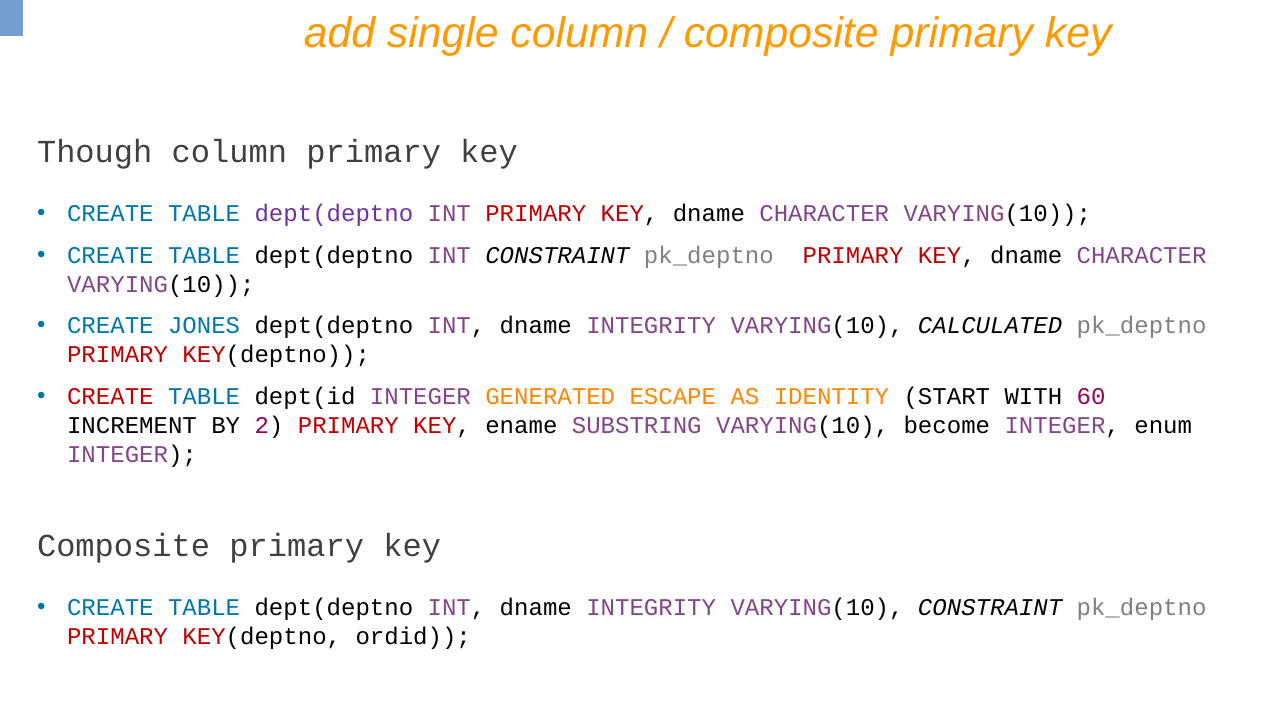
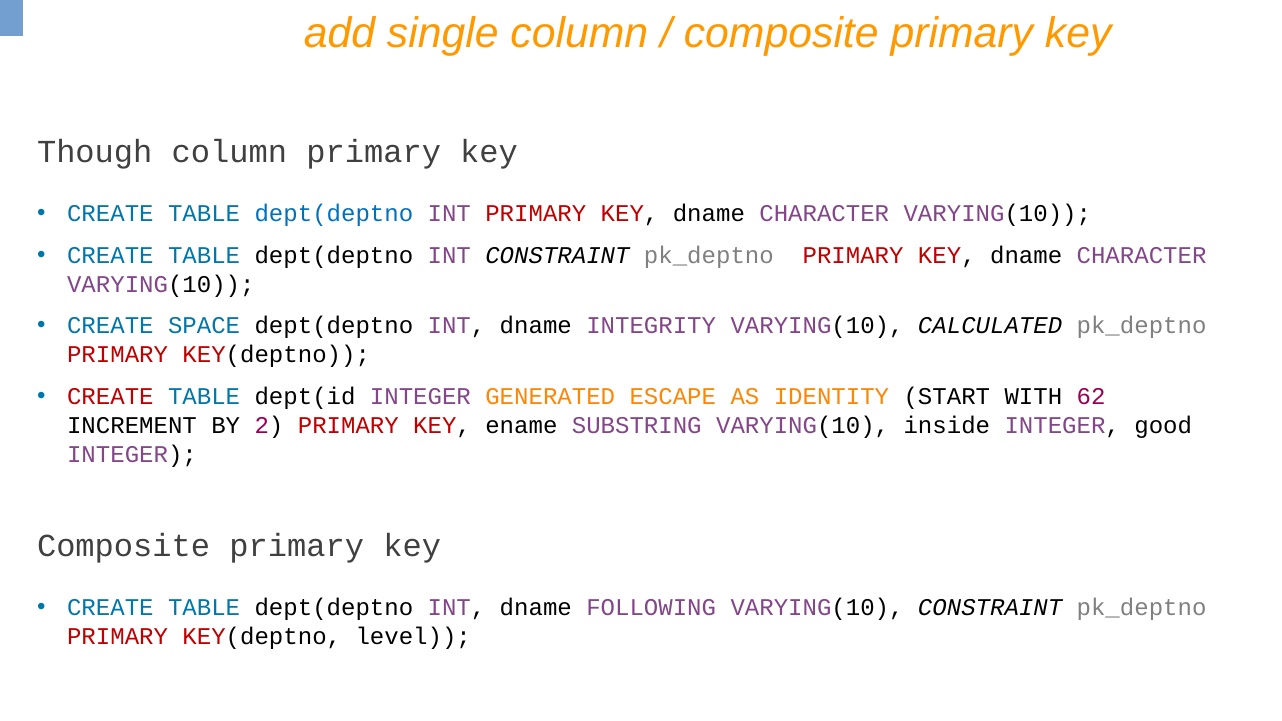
dept(deptno colour: purple -> blue (334, 214)
JONES: JONES -> SPACE (204, 326)
60: 60 -> 62 (1091, 397)
become: become -> inside (947, 425)
enum: enum -> good (1163, 425)
INTEGRITY: INTEGRITY -> FOLLOWING (651, 608)
ordid: ordid -> level (413, 637)
